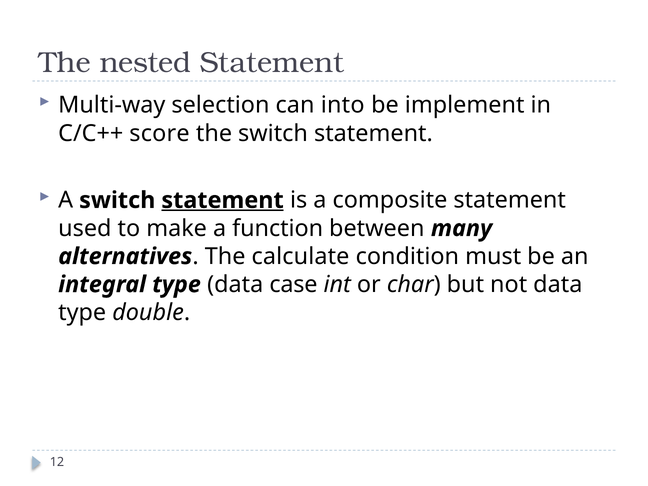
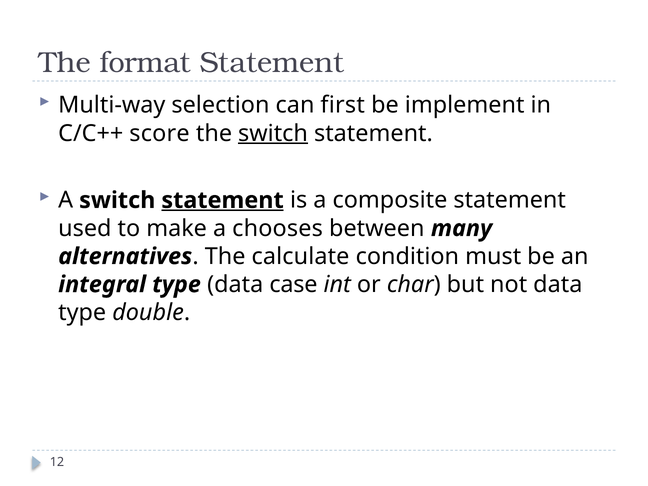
nested: nested -> format (145, 63)
into: into -> first (343, 105)
switch underline: none -> present (273, 133)
function: function -> chooses (278, 228)
